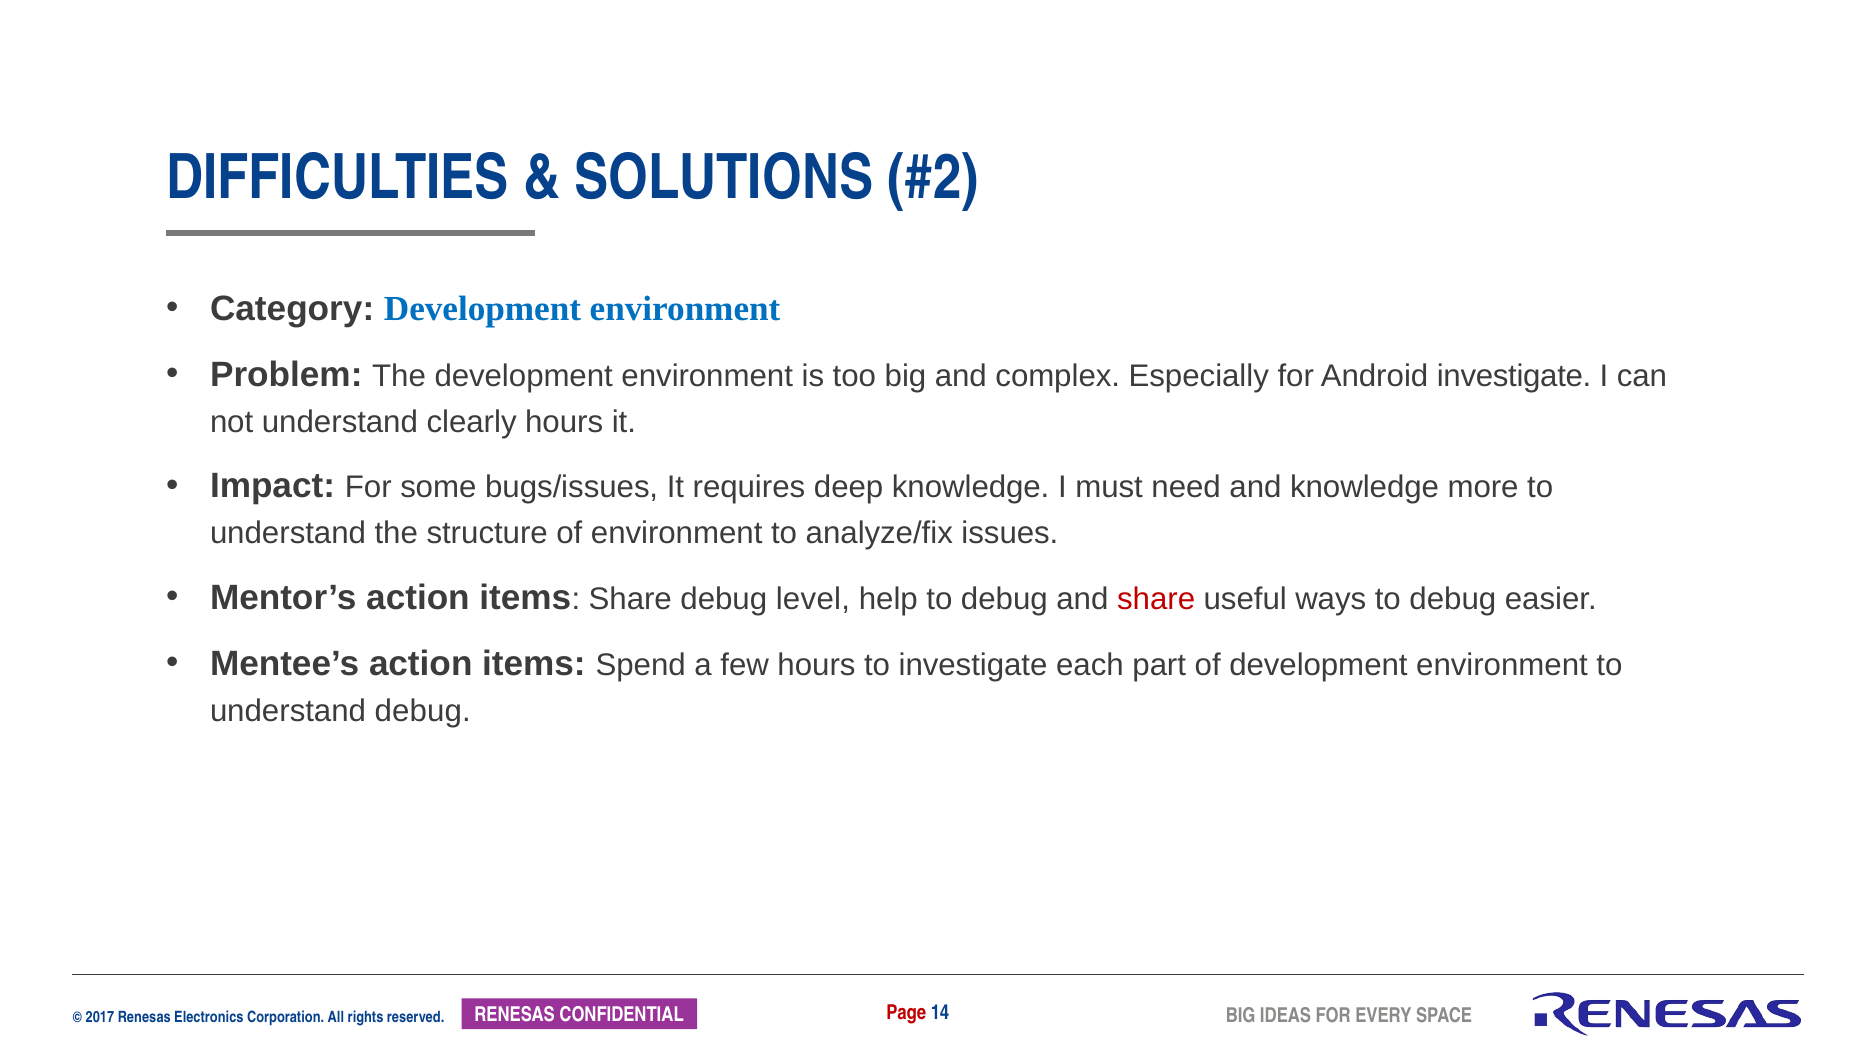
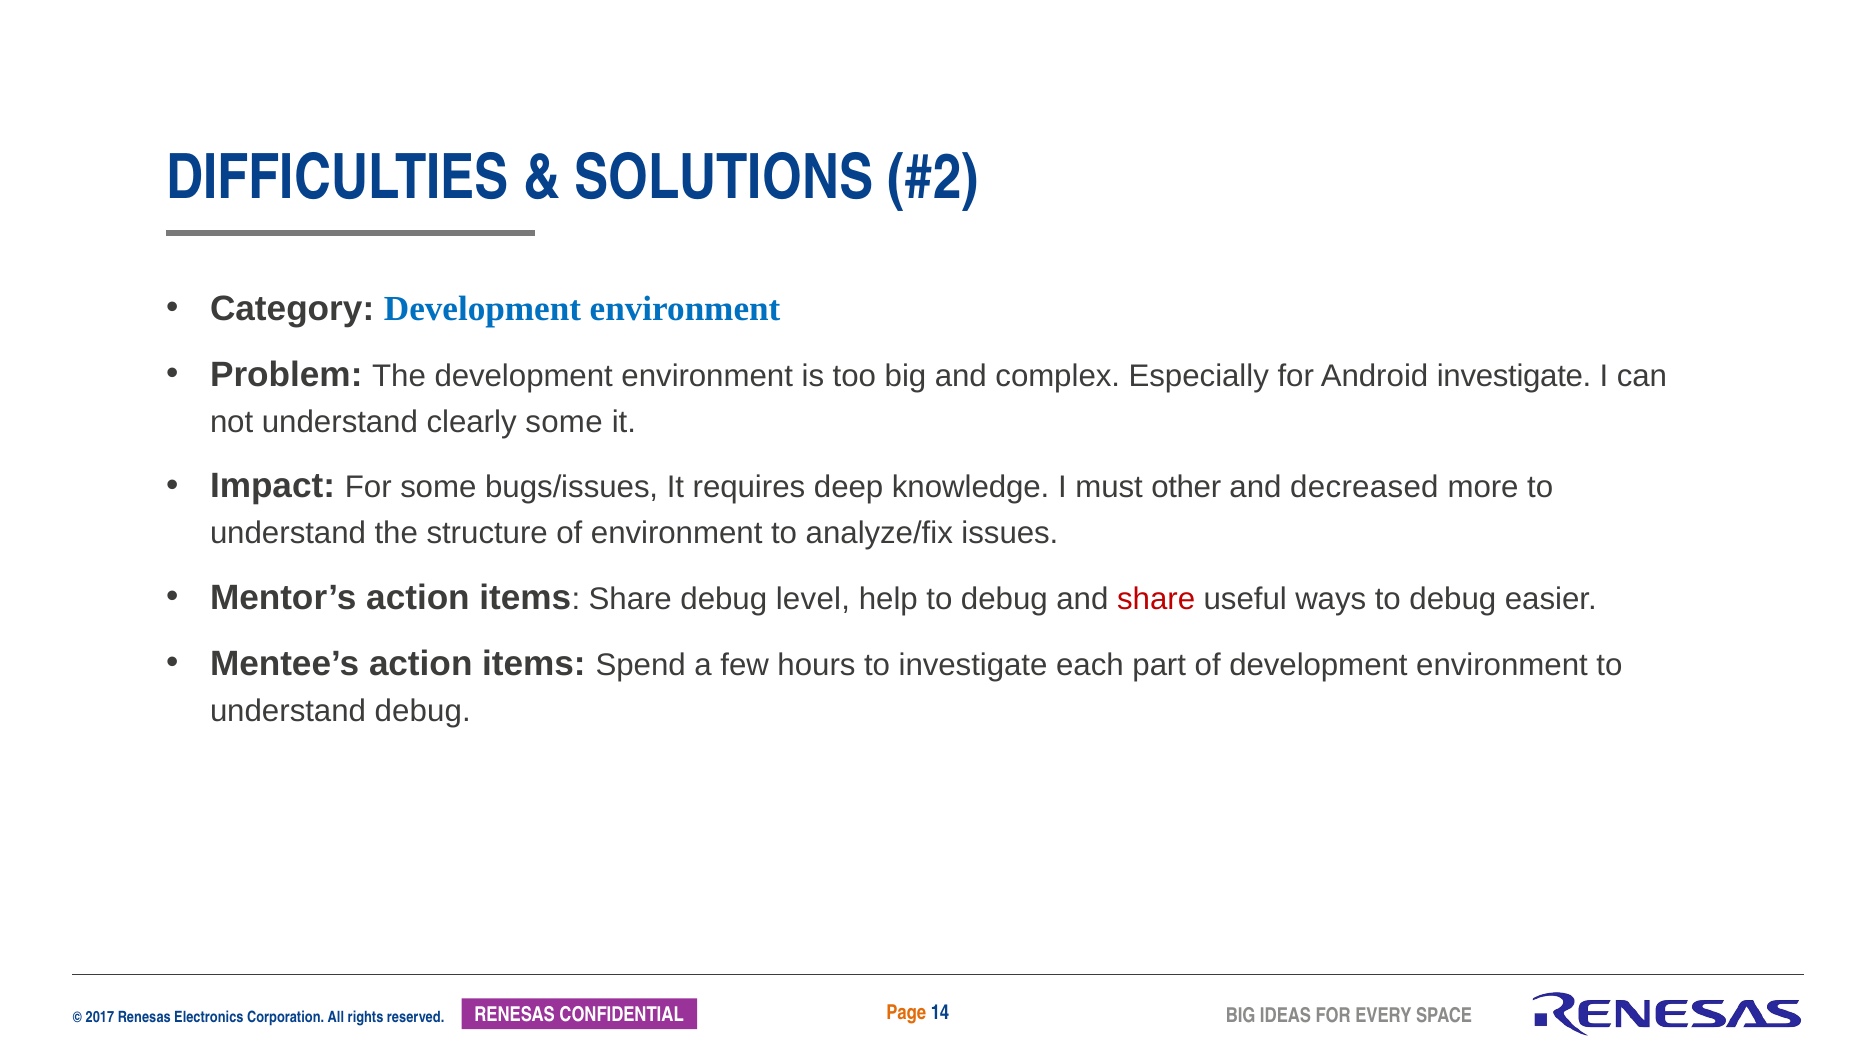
clearly hours: hours -> some (564, 422)
need: need -> other (1186, 488)
and knowledge: knowledge -> decreased (1364, 488)
Page colour: red -> orange (906, 1013)
